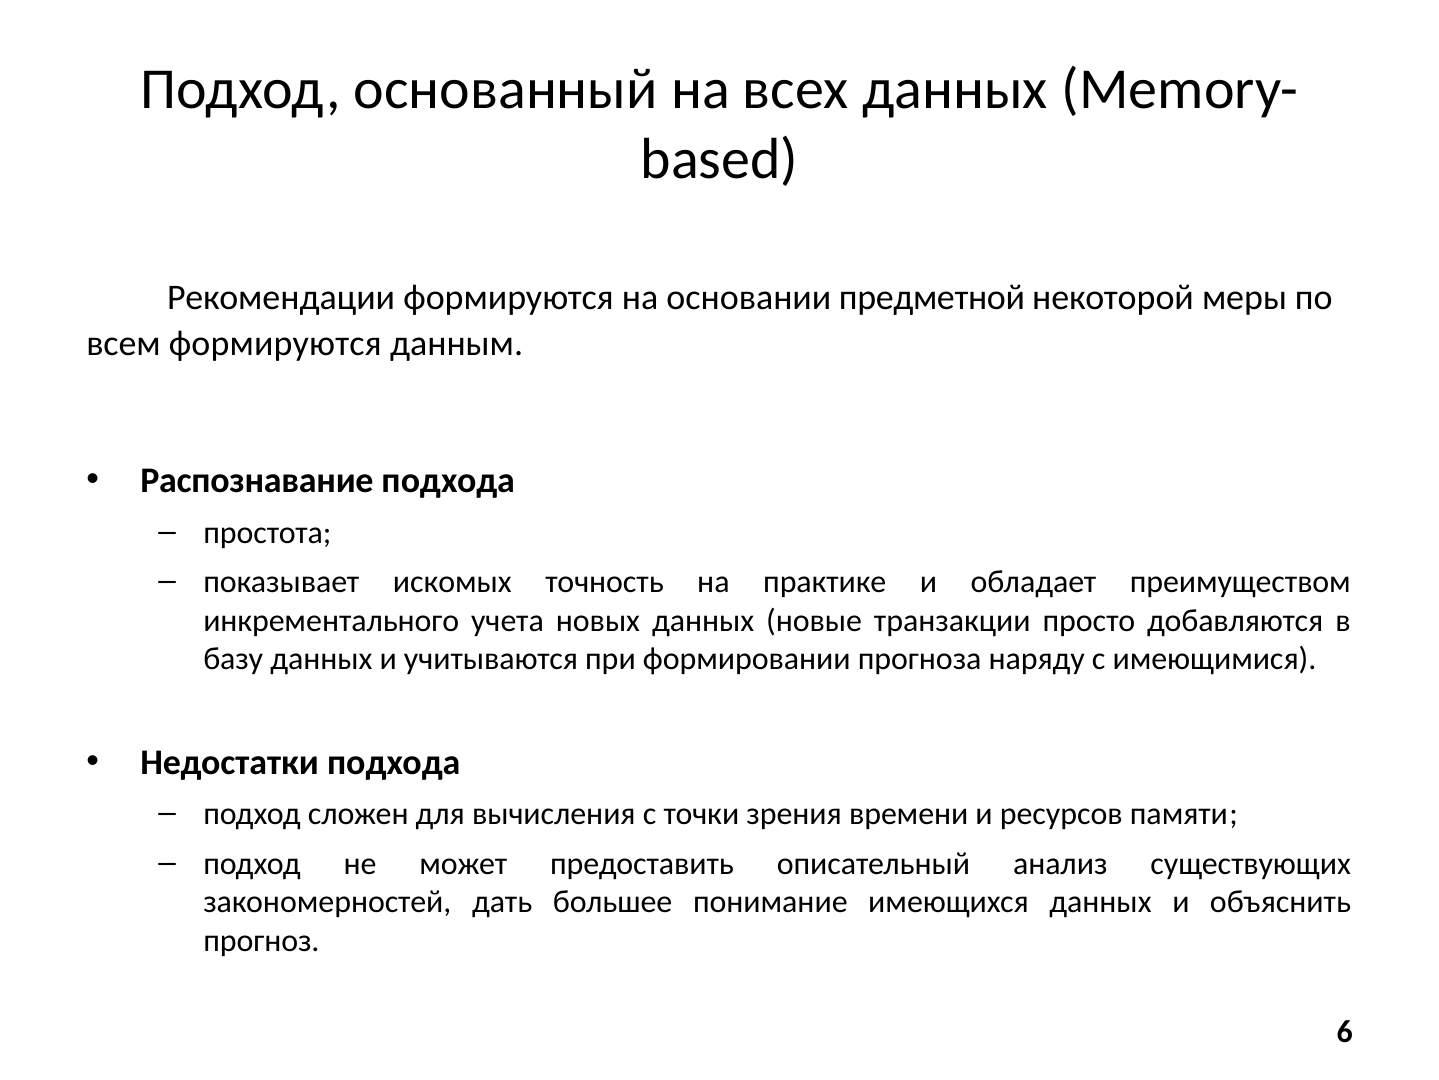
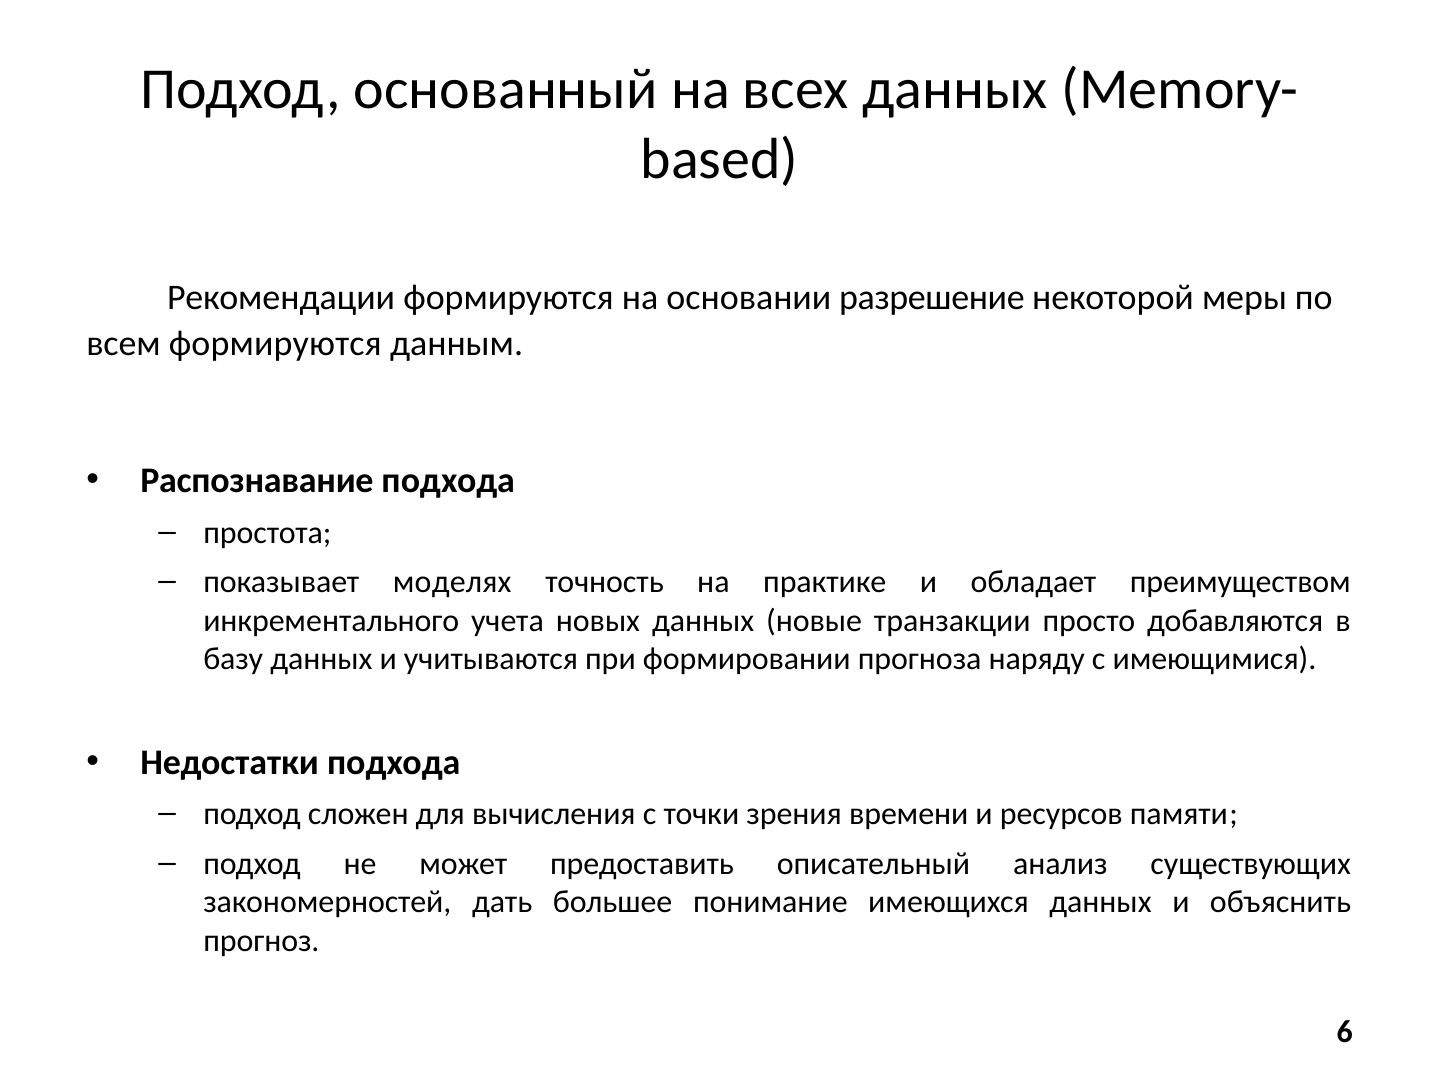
предметной: предметной -> разрешение (932, 297)
искомых: искомых -> моделях (452, 582)
